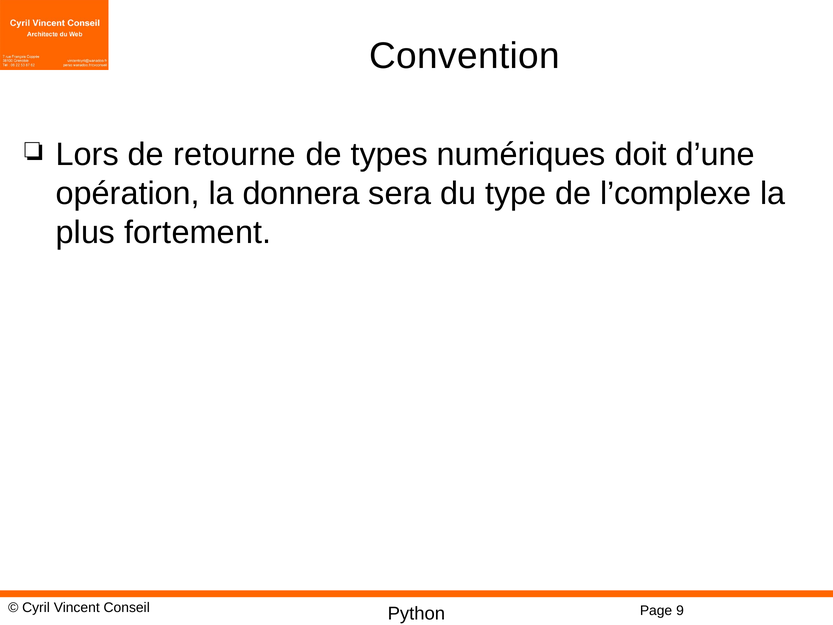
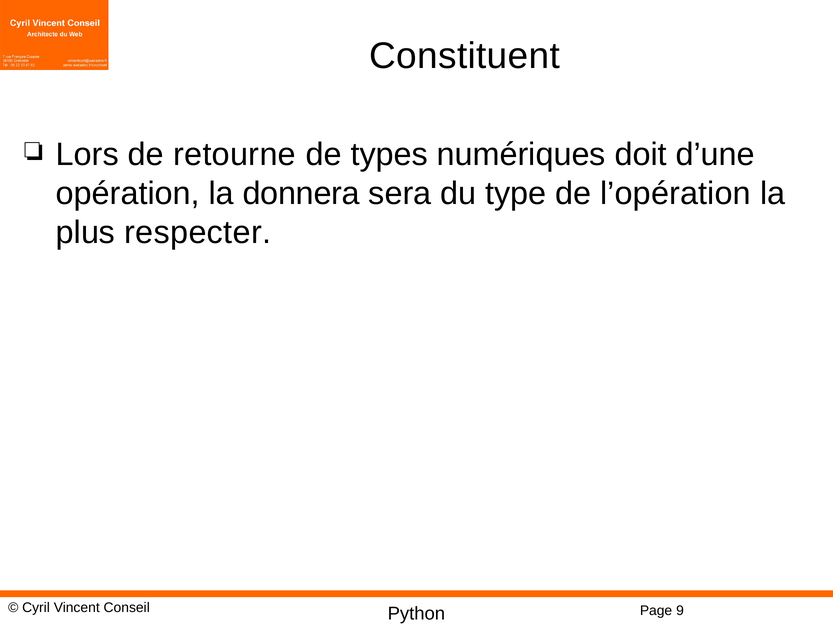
Convention: Convention -> Constituent (465, 56)
l’complexe: l’complexe -> l’opération (676, 193)
fortement: fortement -> respecter (198, 232)
